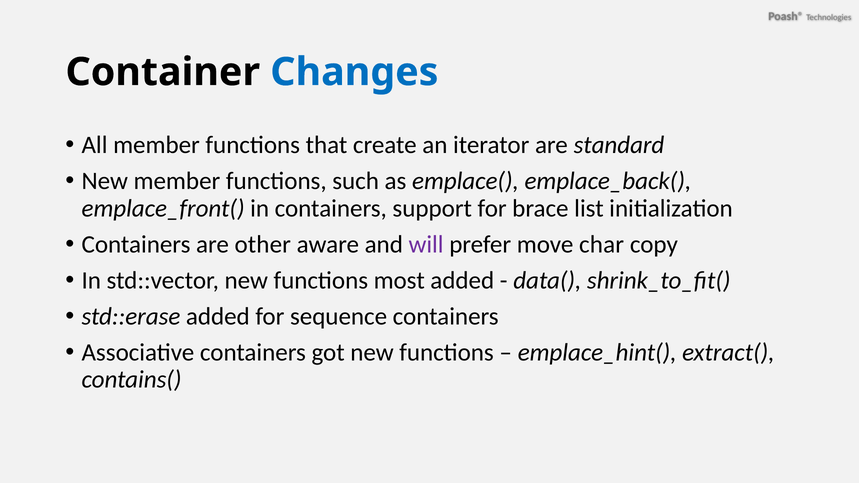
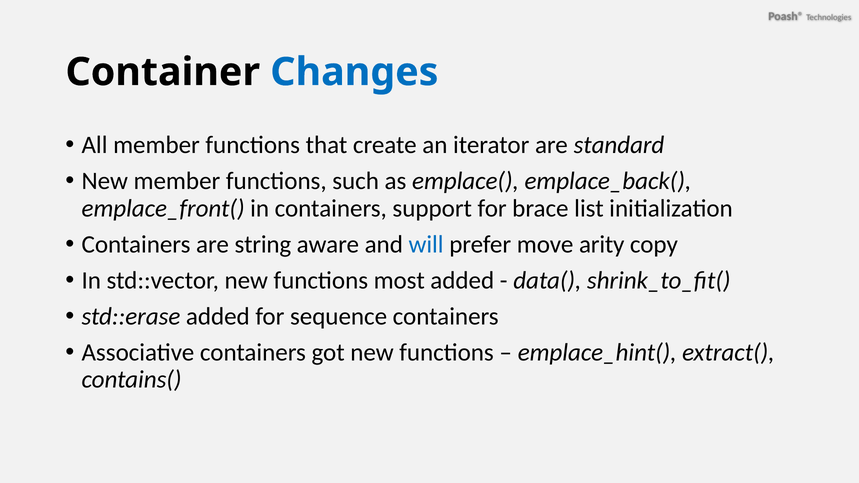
other: other -> string (263, 244)
will colour: purple -> blue (426, 244)
char: char -> arity (602, 244)
